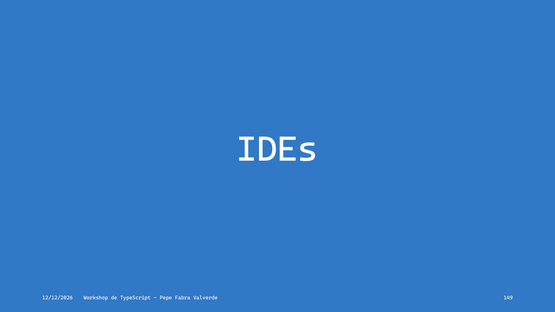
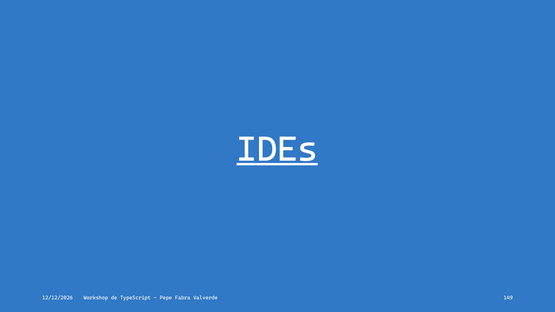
IDEs underline: none -> present (277, 149)
